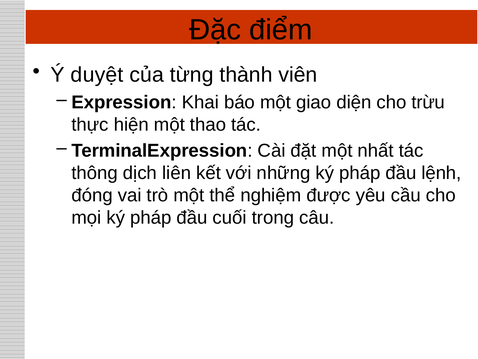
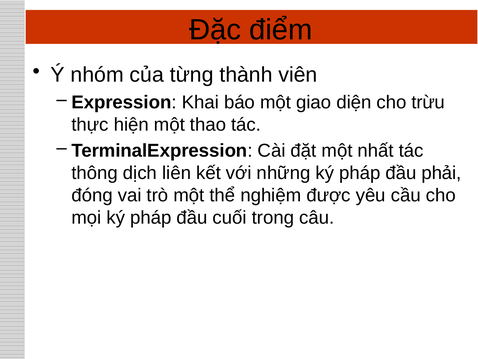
duyệt: duyệt -> nhóm (97, 75)
lệnh: lệnh -> phải (441, 173)
